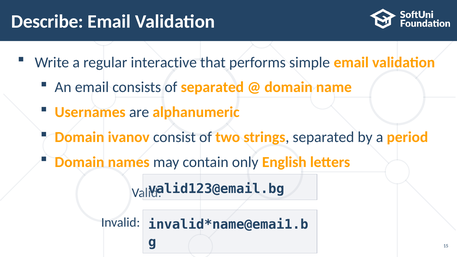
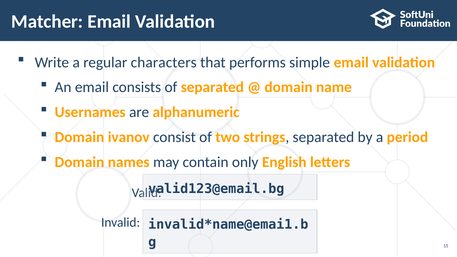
Describe: Describe -> Matcher (47, 22)
interactive: interactive -> characters (164, 62)
